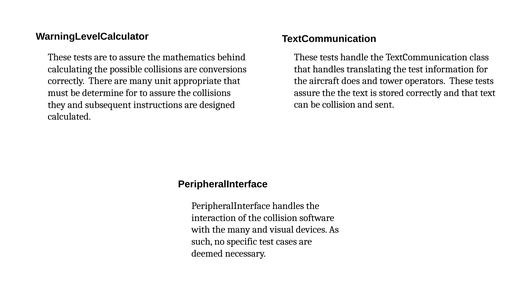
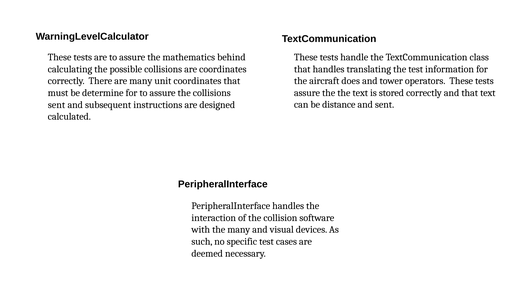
are conversions: conversions -> coordinates (223, 69)
unit appropriate: appropriate -> coordinates (197, 81)
be collision: collision -> distance (339, 105)
they: they -> sent (57, 105)
